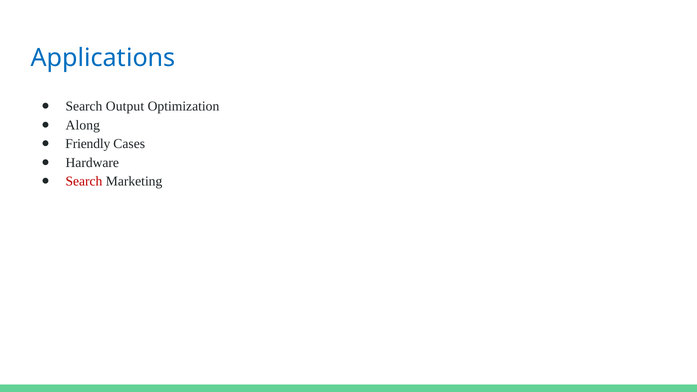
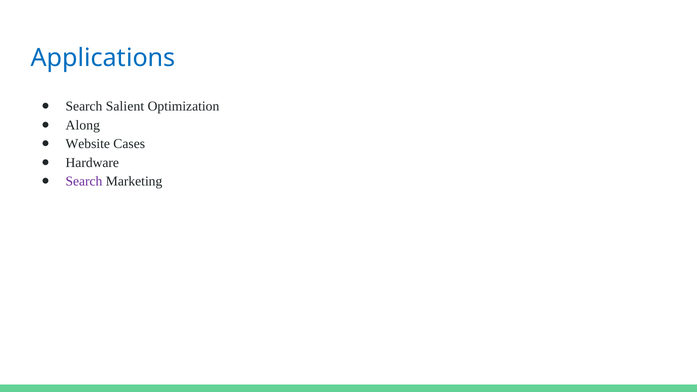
Output: Output -> Salient (125, 106)
Friendly: Friendly -> Website (88, 144)
Search colour: red -> purple (84, 181)
